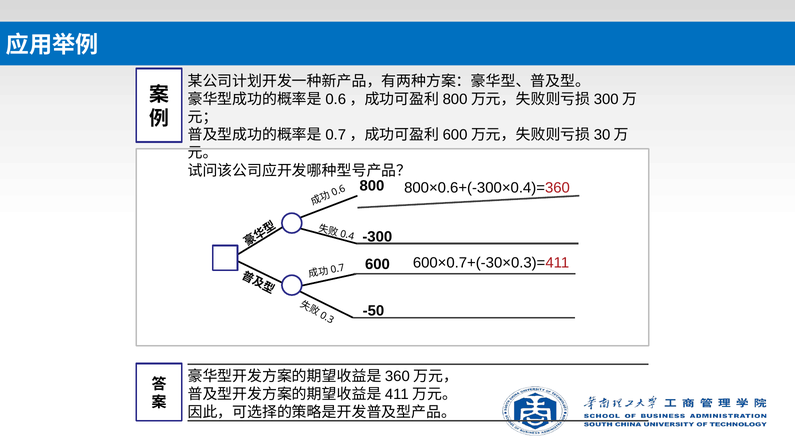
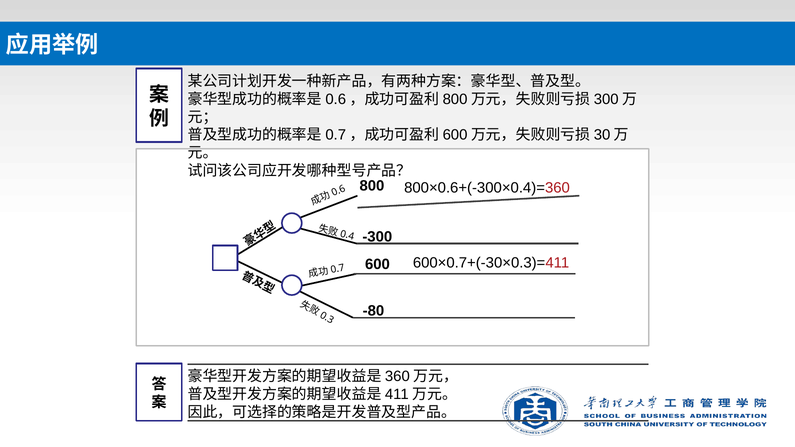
-50: -50 -> -80 (374, 311)
